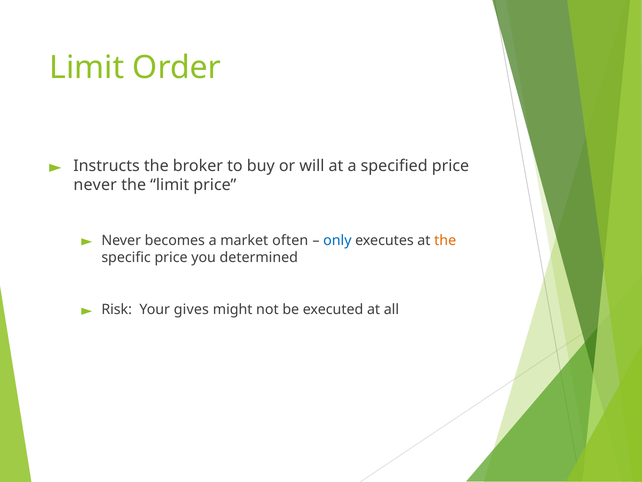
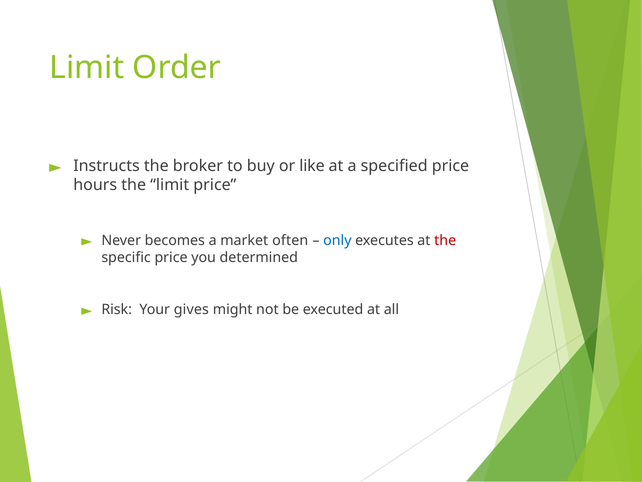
will: will -> like (312, 166)
never: never -> hours (95, 185)
the colour: orange -> red (445, 240)
